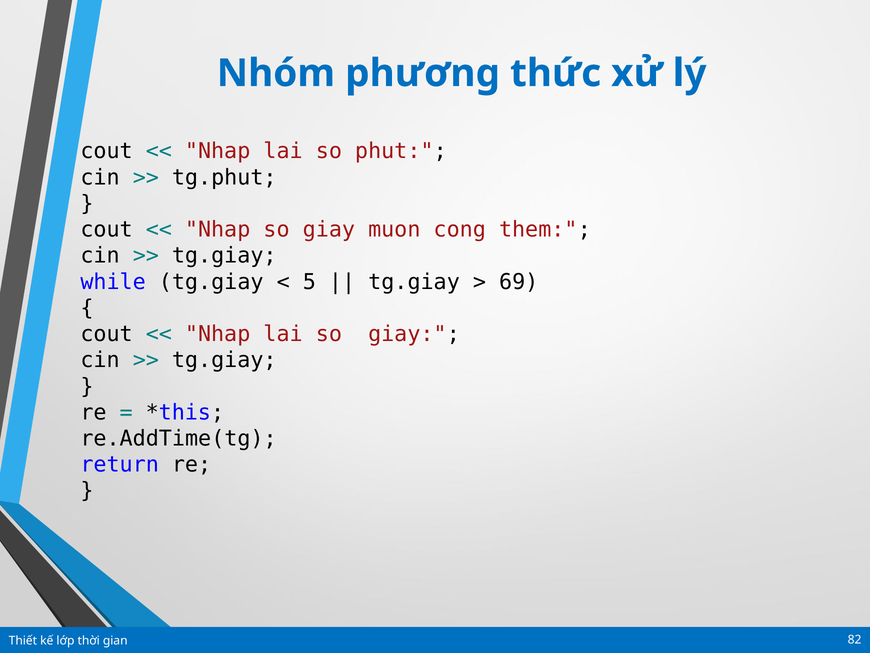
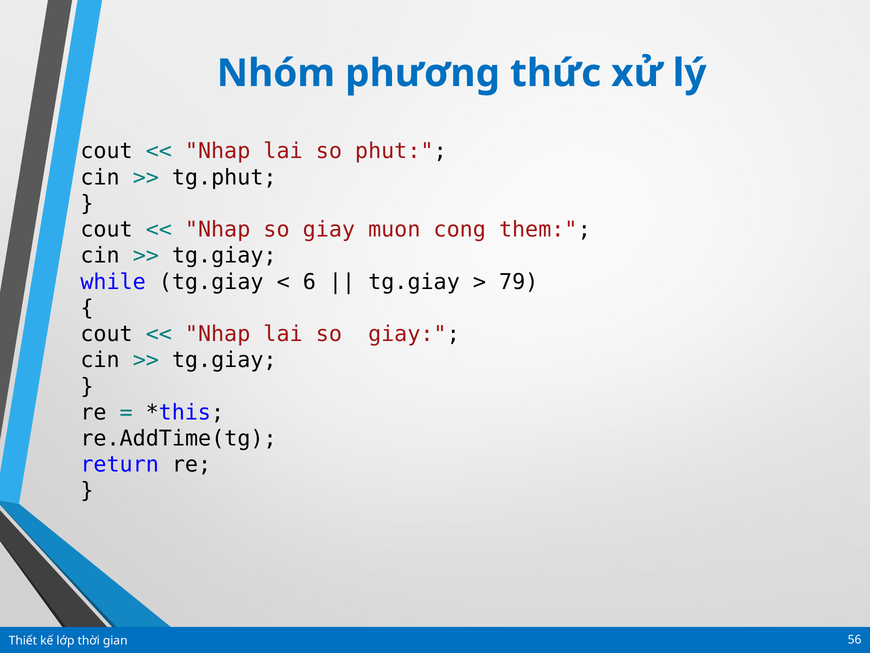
5: 5 -> 6 (309, 282)
69: 69 -> 79 (519, 282)
82: 82 -> 56 (855, 639)
